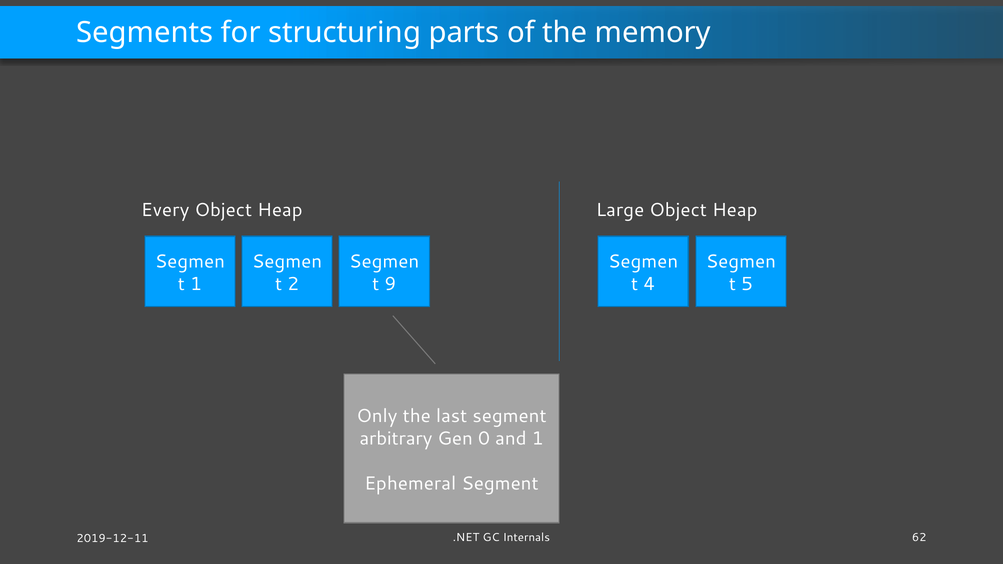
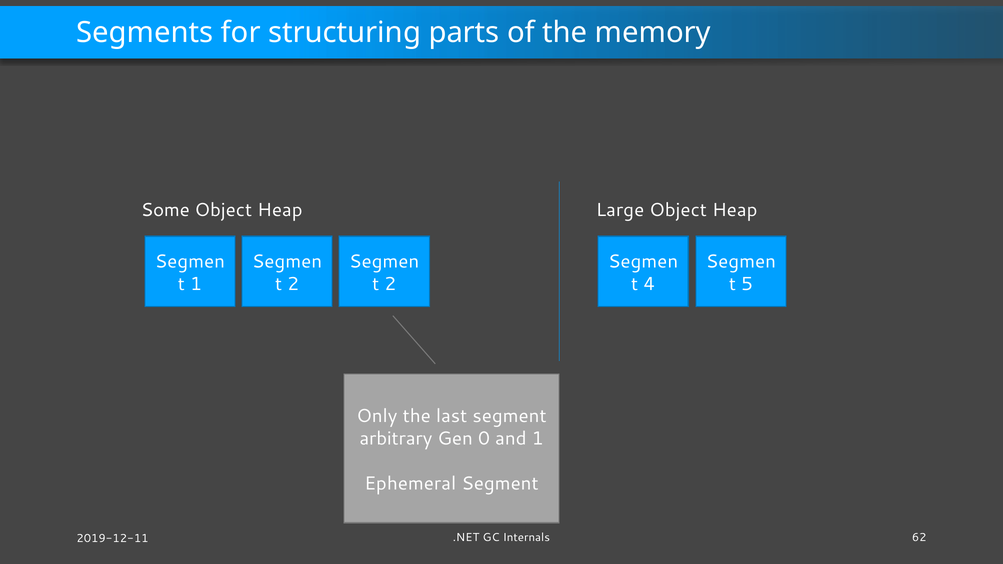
Every: Every -> Some (165, 210)
9: 9 -> 2 (390, 284)
